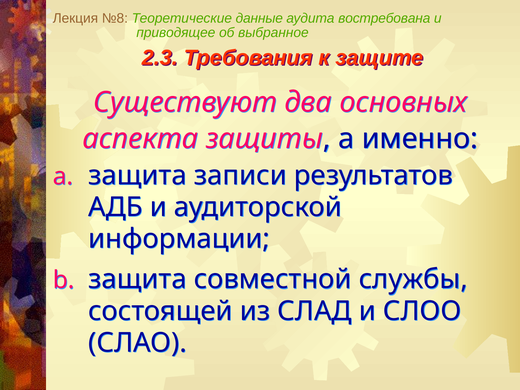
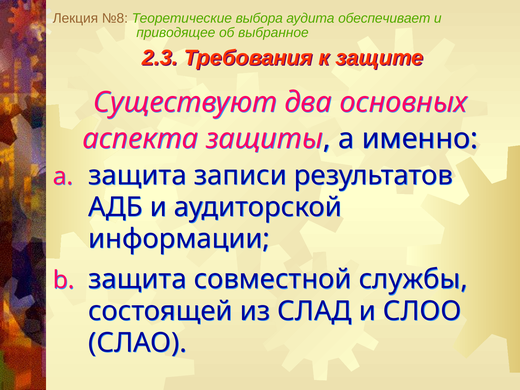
данные: данные -> выбора (259, 18)
востребована: востребована -> обеспечивает (384, 18)
